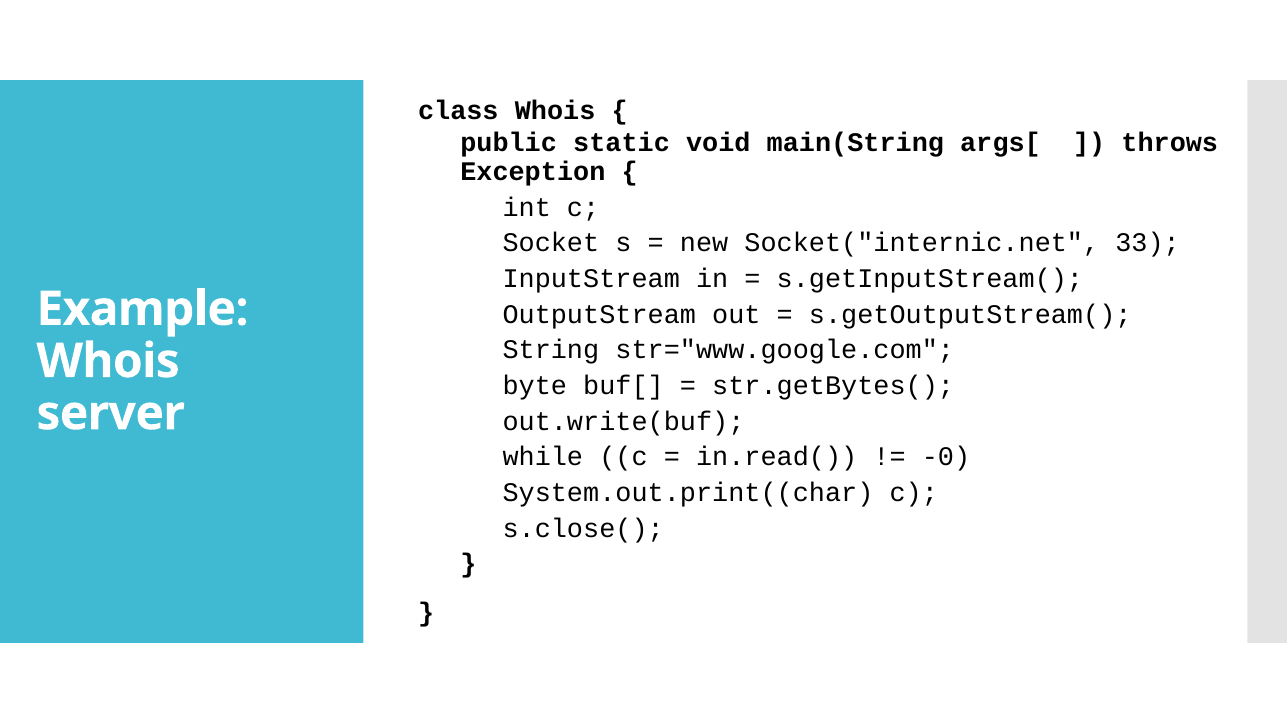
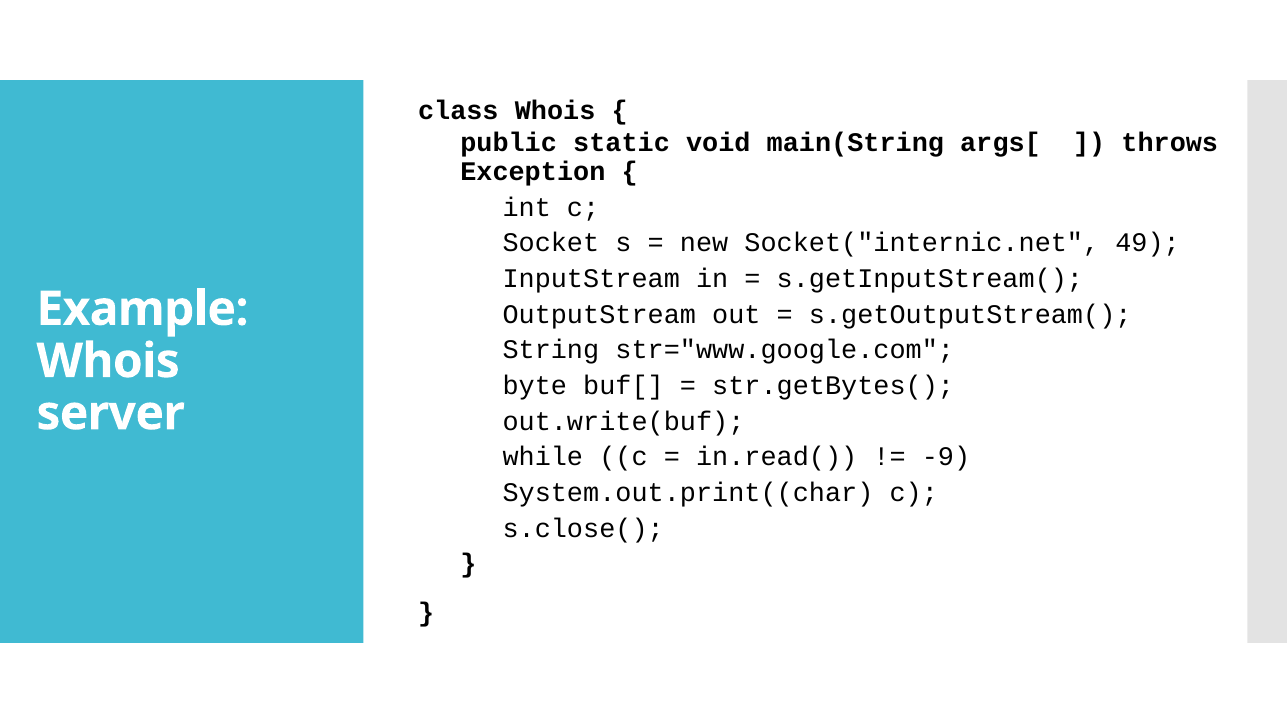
33: 33 -> 49 (1148, 243)
-0: -0 -> -9 (946, 457)
